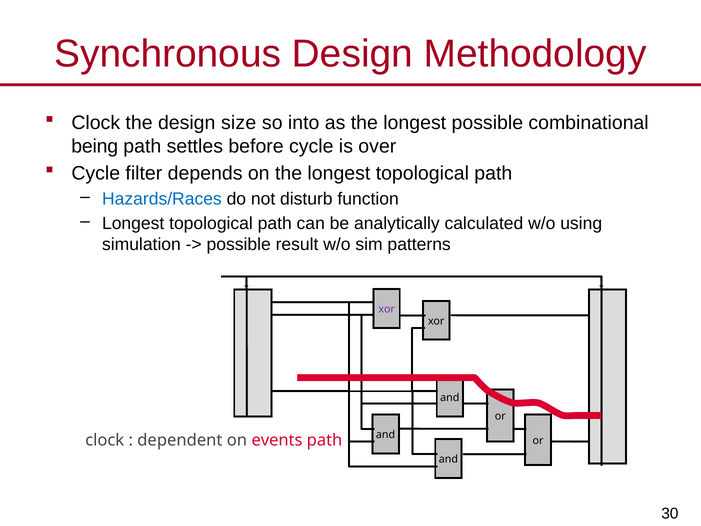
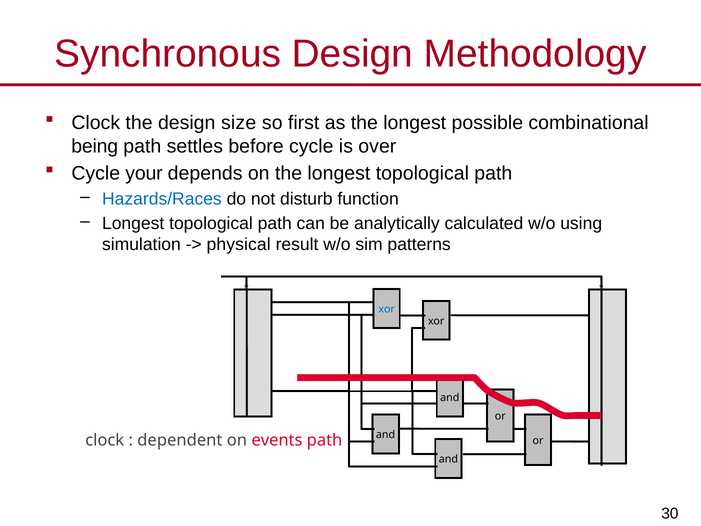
into: into -> first (304, 123)
filter: filter -> your (144, 173)
possible: possible -> physical (239, 245)
xor colour: purple -> blue (387, 309)
